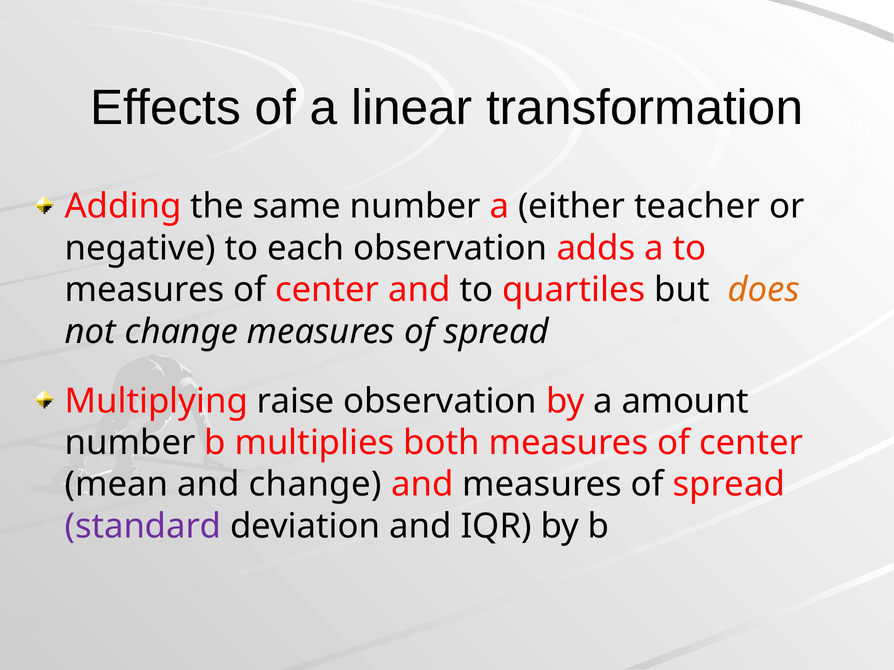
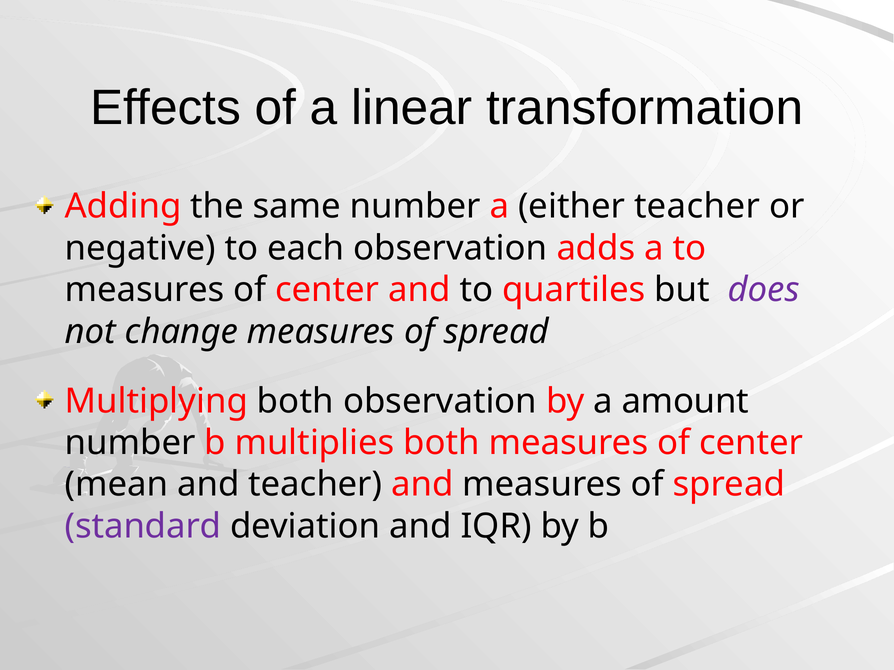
does colour: orange -> purple (764, 290)
Multiplying raise: raise -> both (295, 401)
and change: change -> teacher (315, 485)
